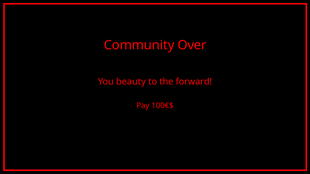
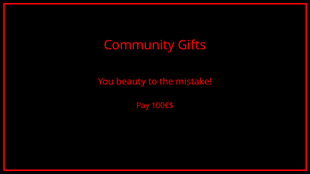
Over: Over -> Gifts (192, 45)
forward: forward -> mistake (194, 82)
